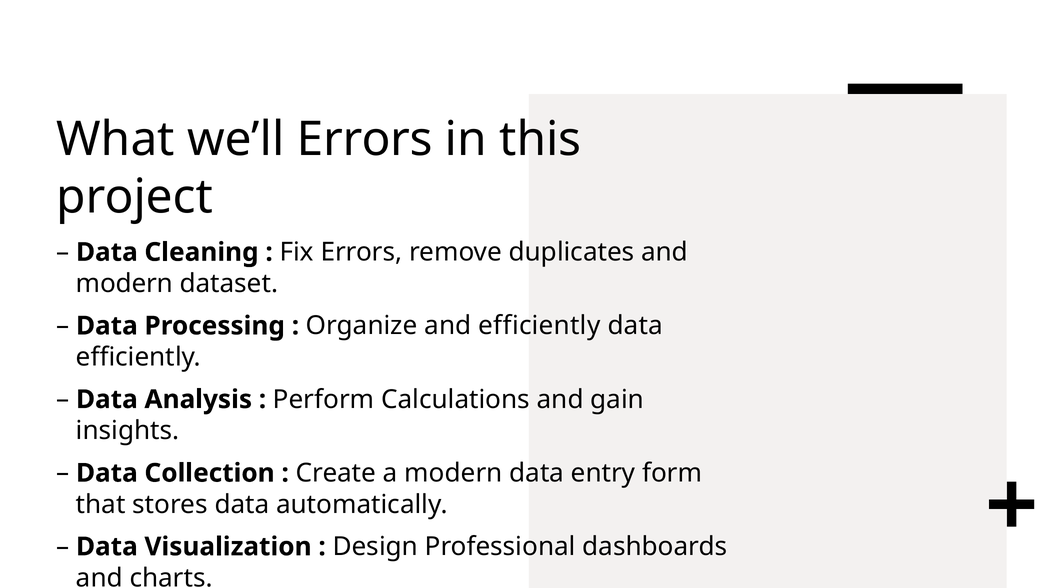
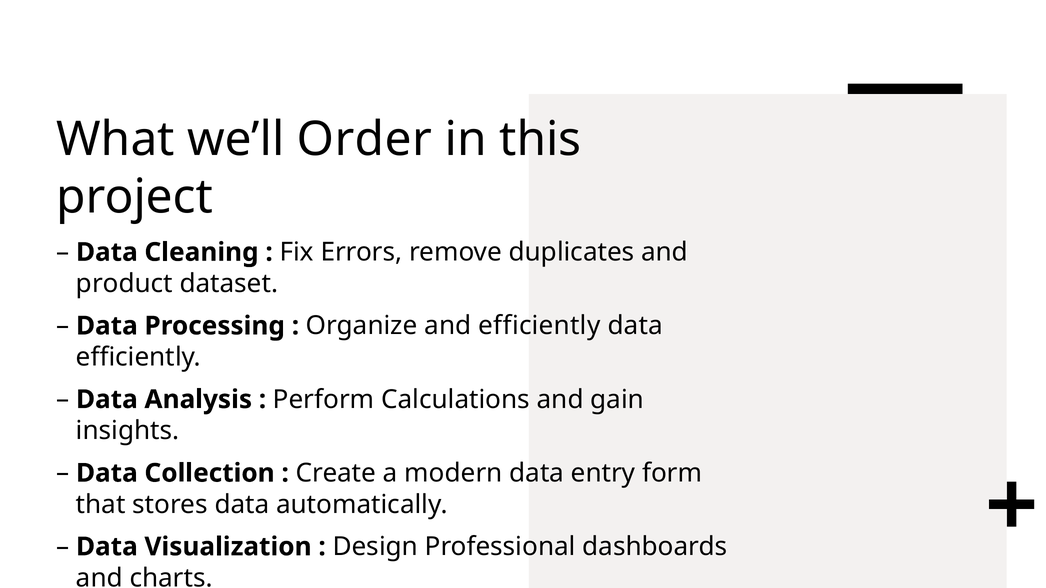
we’ll Errors: Errors -> Order (364, 139)
modern: modern -> product (124, 284)
